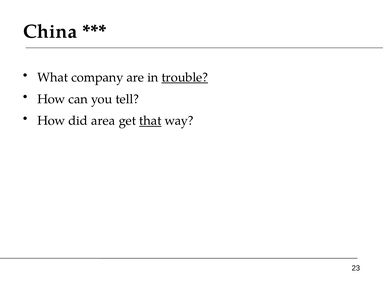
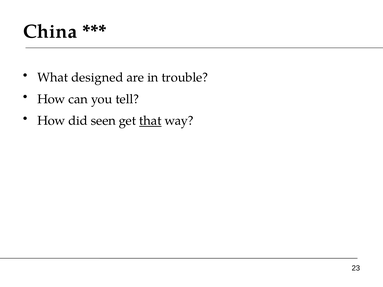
company: company -> designed (97, 77)
trouble underline: present -> none (185, 77)
area: area -> seen (103, 121)
